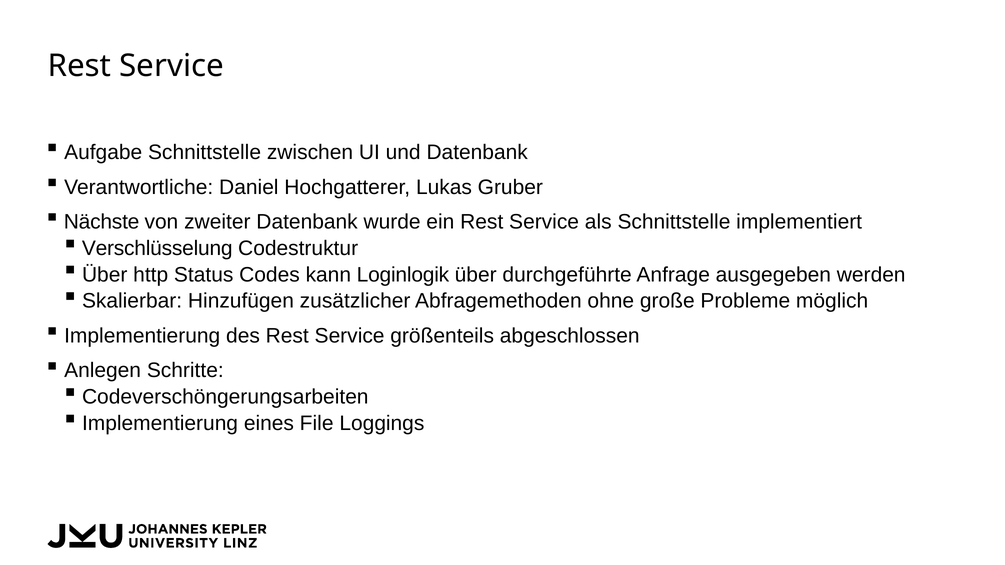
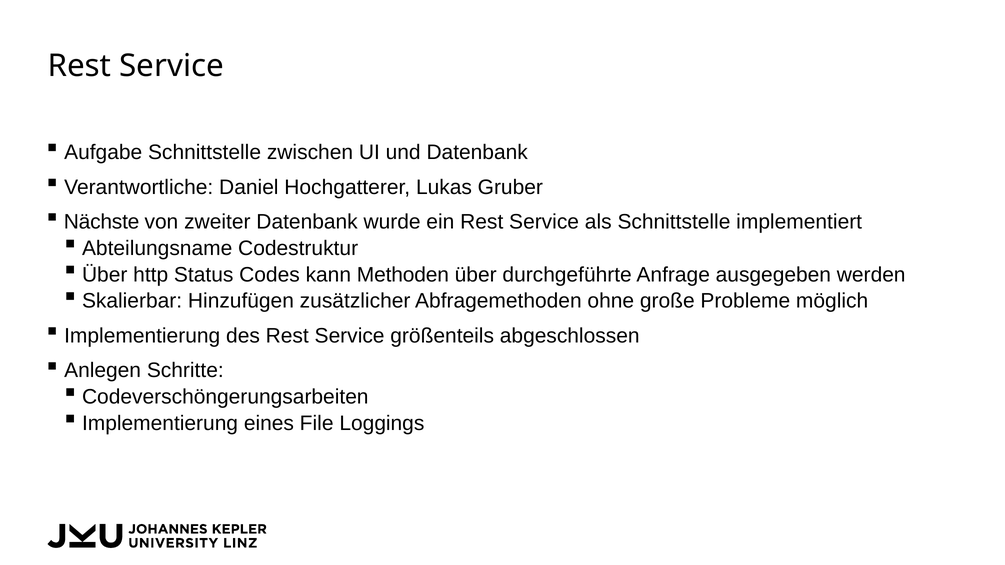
Verschlüsselung: Verschlüsselung -> Abteilungsname (157, 248)
Loginlogik: Loginlogik -> Methoden (403, 275)
